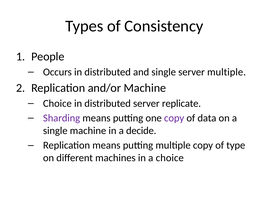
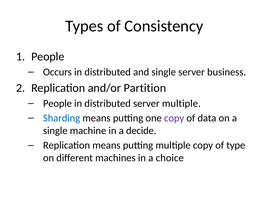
server multiple: multiple -> business (227, 72)
and/or Machine: Machine -> Partition (145, 88)
Choice: Choice -> People (57, 103)
server replicate: replicate -> multiple (181, 103)
Sharding colour: purple -> blue (62, 118)
